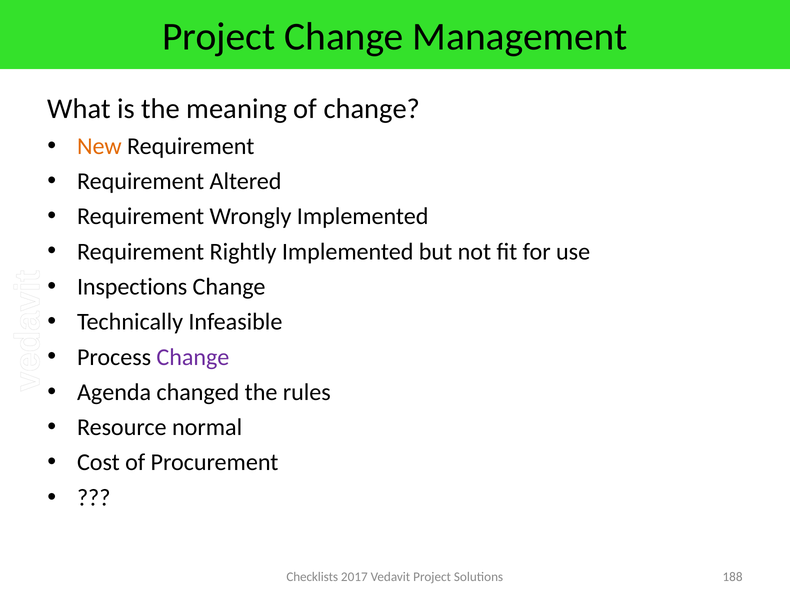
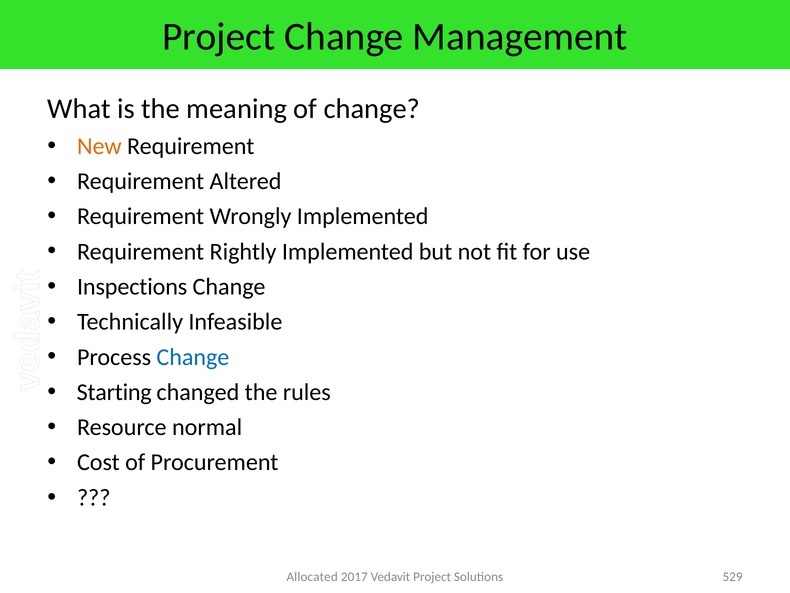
Change colour: purple -> blue (193, 357)
Agenda: Agenda -> Starting (114, 392)
Checklists: Checklists -> Allocated (312, 576)
188: 188 -> 529 (733, 576)
